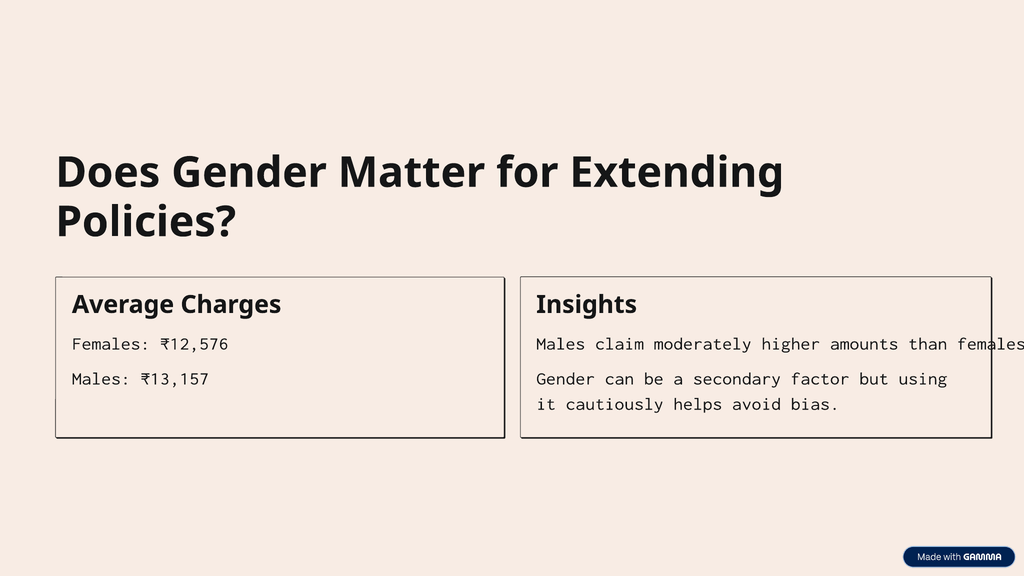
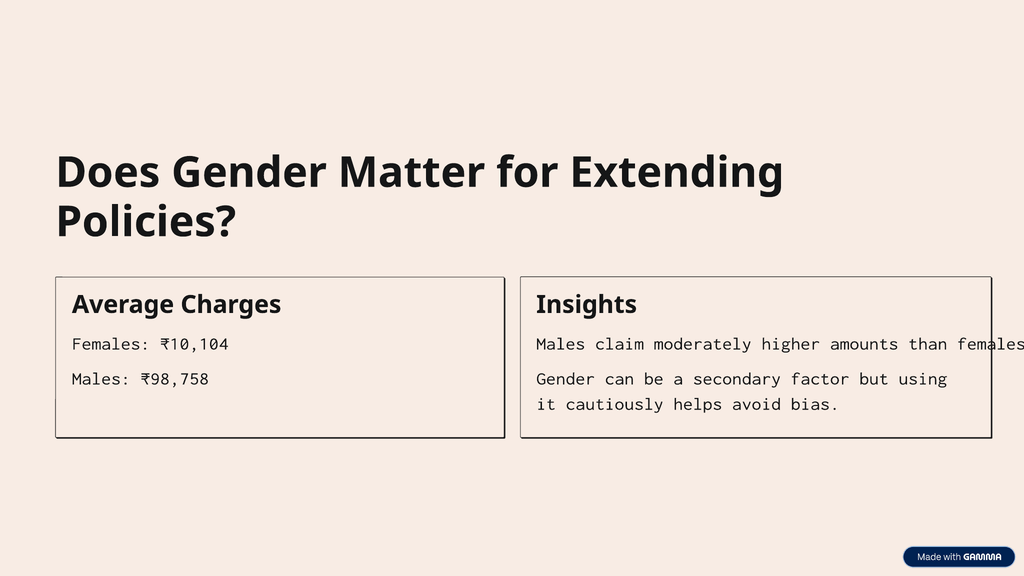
₹12,576: ₹12,576 -> ₹10,104 (194, 344)
₹13,157: ₹13,157 -> ₹98,758 (175, 379)
